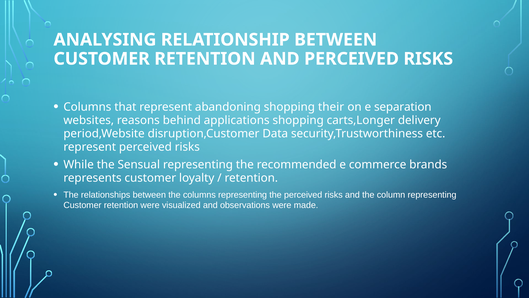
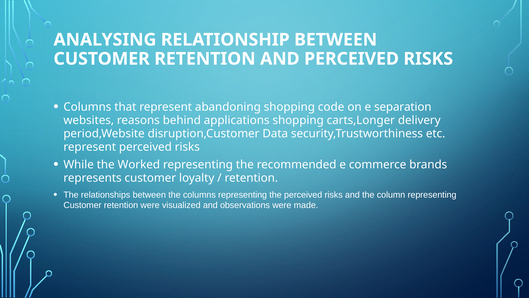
their: their -> code (331, 107)
Sensual: Sensual -> Worked (139, 164)
